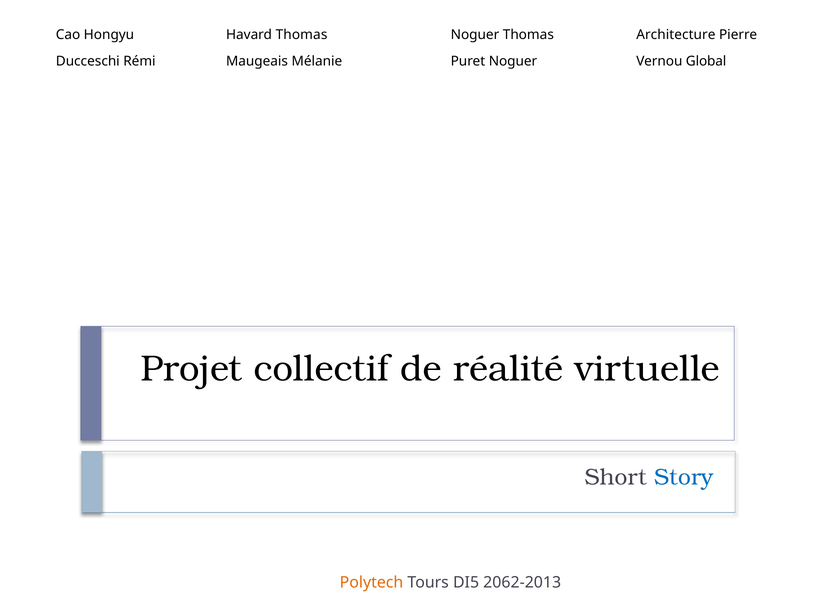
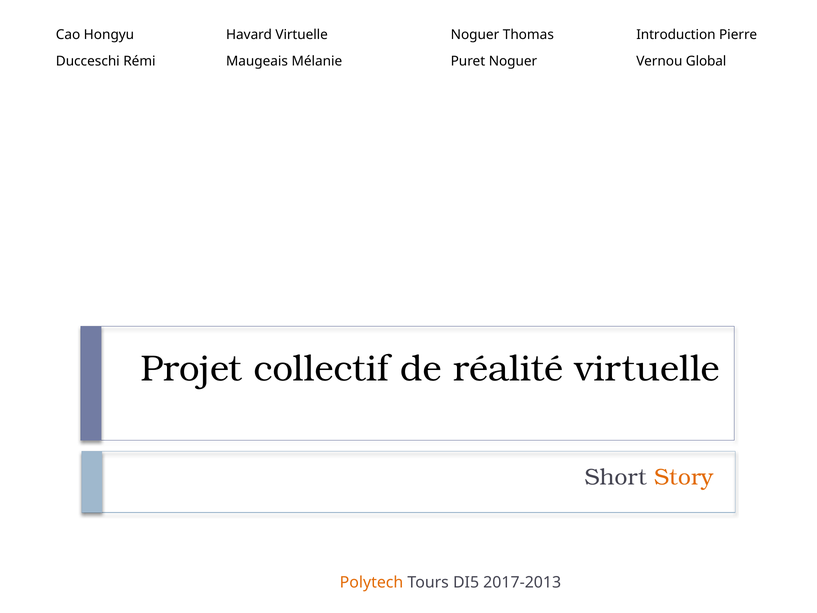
Havard Thomas: Thomas -> Virtuelle (302, 35)
Architecture: Architecture -> Introduction (676, 35)
Story colour: blue -> orange (684, 477)
2062-2013: 2062-2013 -> 2017-2013 (522, 582)
